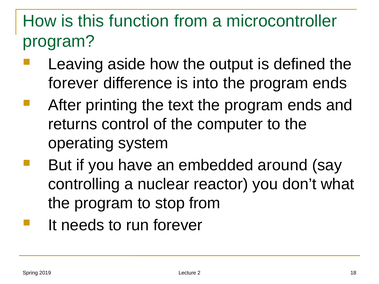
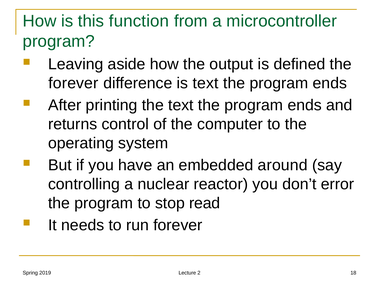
is into: into -> text (206, 83)
what: what -> error (337, 184)
stop from: from -> read (205, 203)
